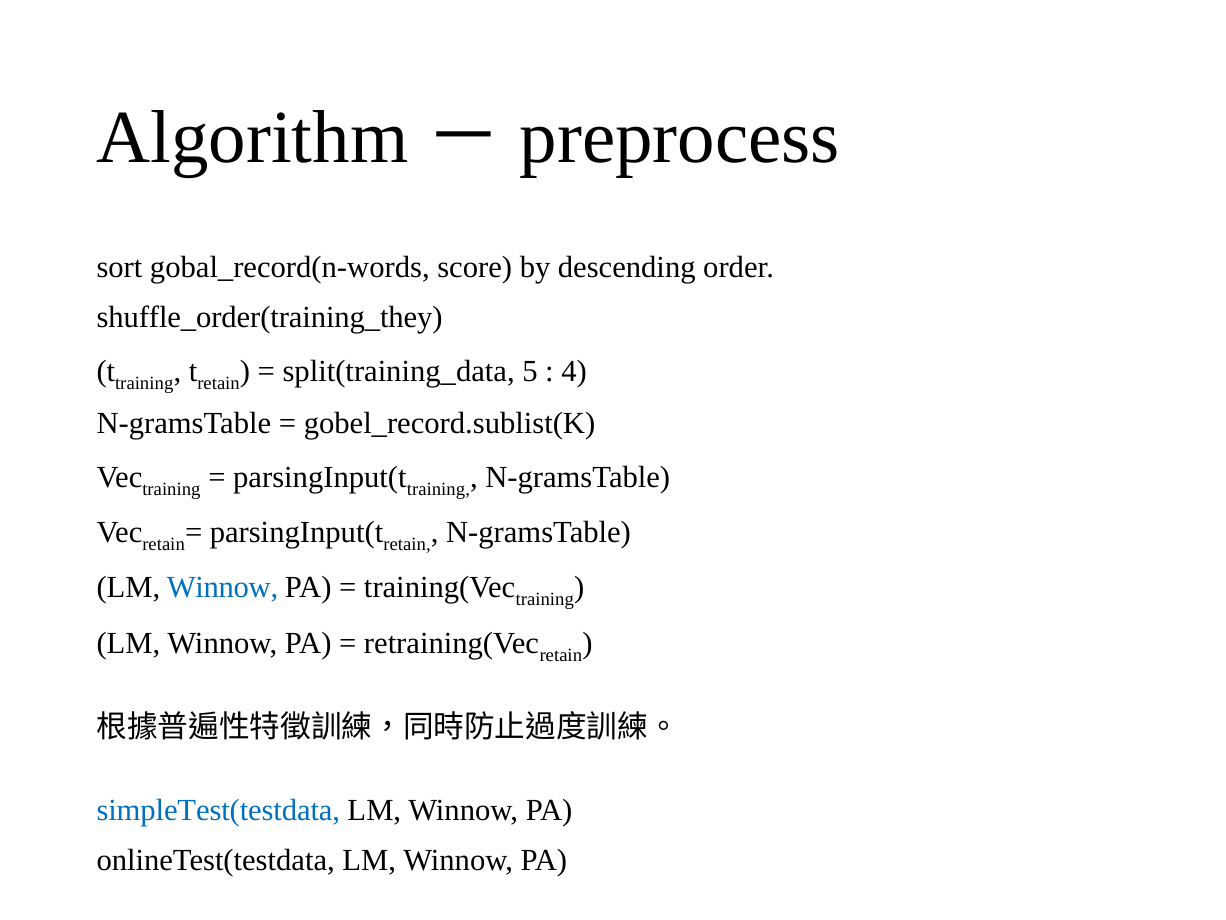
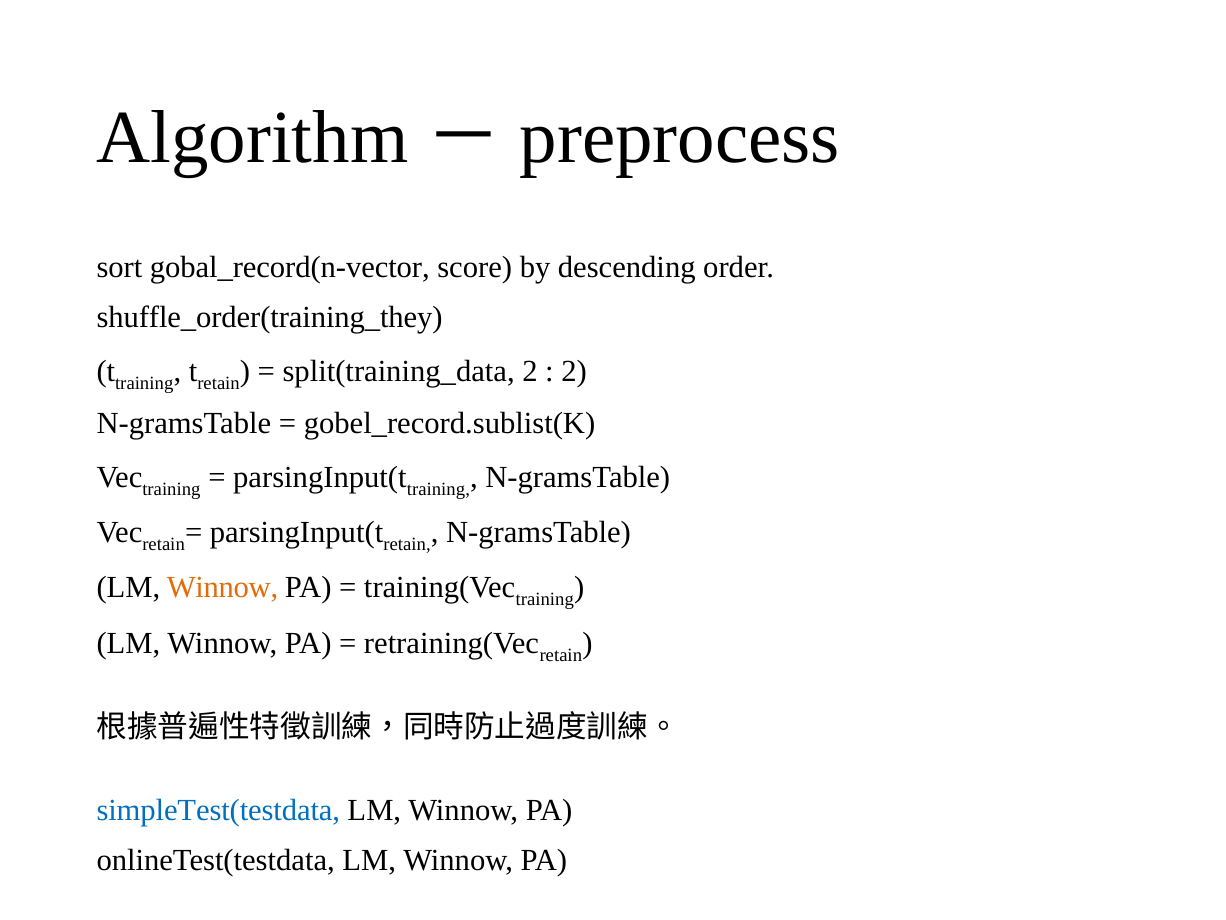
gobal_record(n-words: gobal_record(n-words -> gobal_record(n-vector (290, 267)
split(training_data 5: 5 -> 2 (530, 372)
4: 4 -> 2 (574, 372)
Winnow colour: blue -> orange (223, 587)
